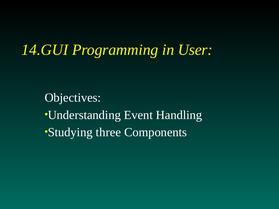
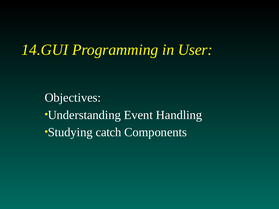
three: three -> catch (109, 132)
